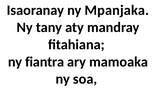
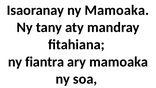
ny Mpanjaka: Mpanjaka -> Mamoaka (117, 10)
